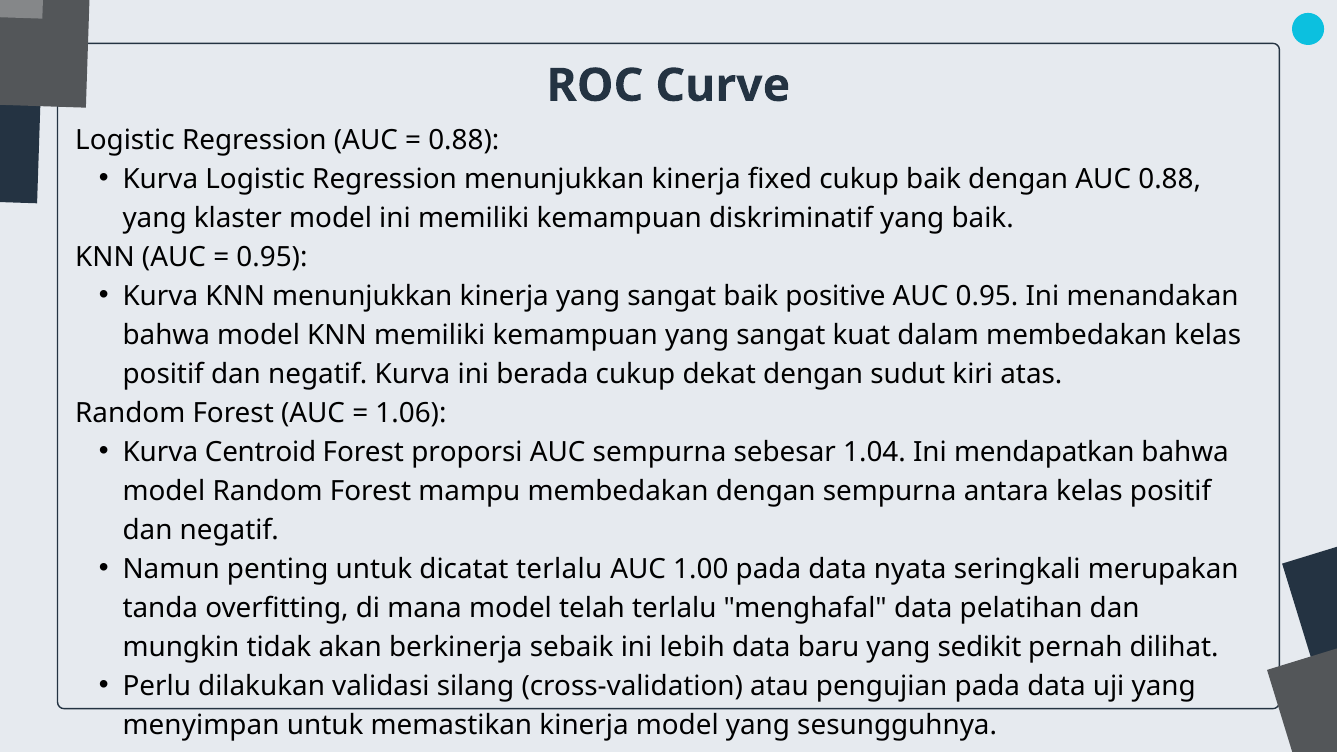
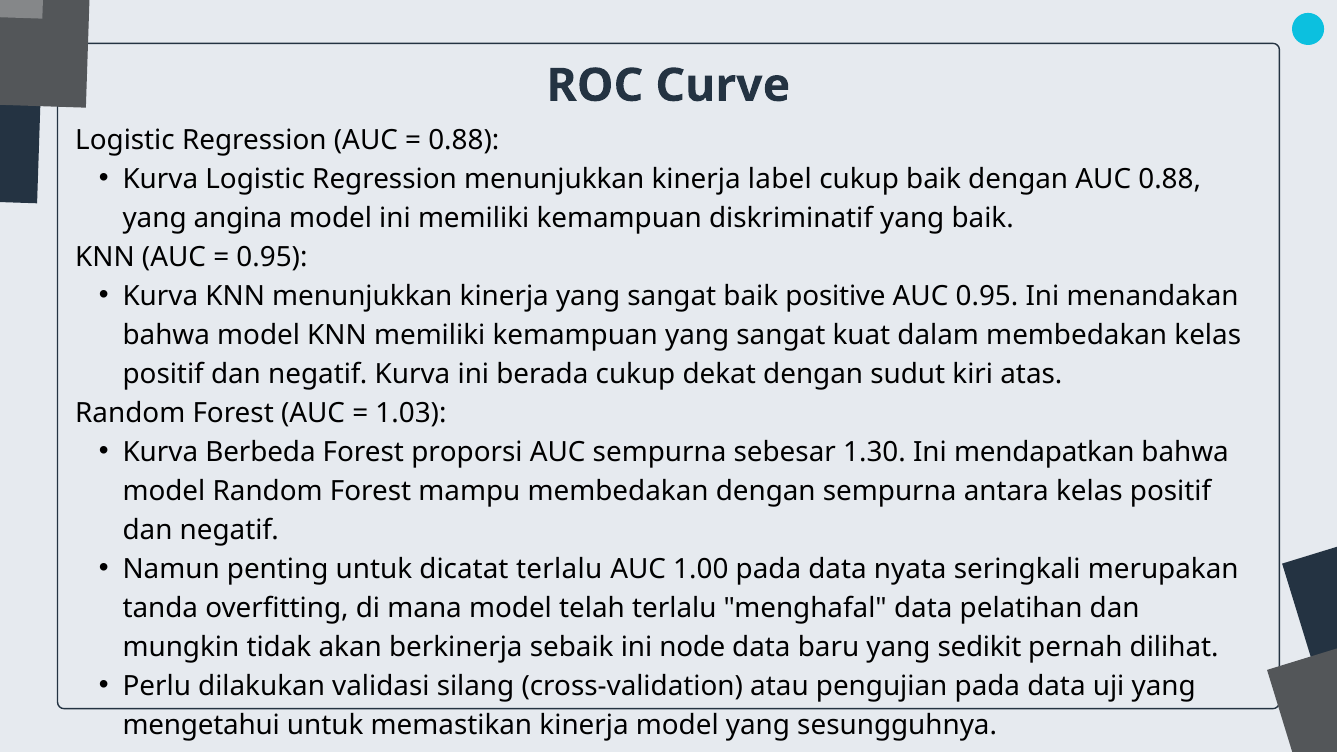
fixed: fixed -> label (780, 179)
klaster: klaster -> angina (238, 218)
1.06: 1.06 -> 1.03 (411, 413)
Centroid: Centroid -> Berbeda (261, 452)
1.04: 1.04 -> 1.30 (874, 452)
lebih: lebih -> node (692, 647)
menyimpan: menyimpan -> mengetahui (201, 725)
